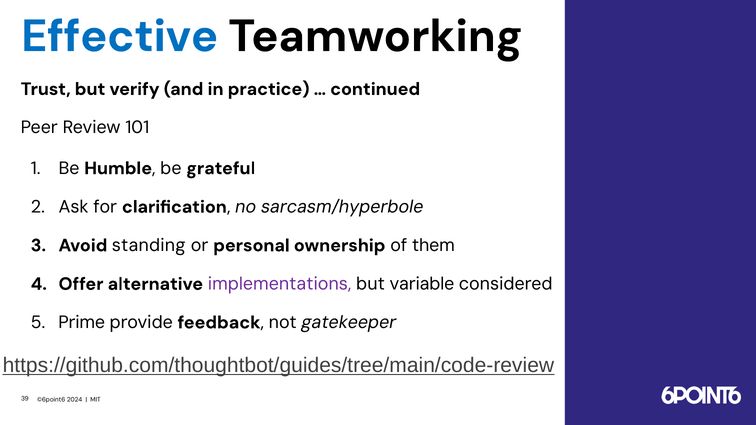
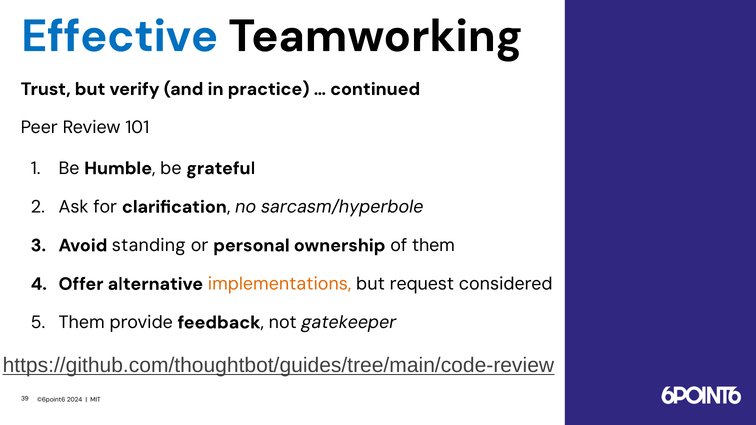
implementations colour: purple -> orange (280, 284)
variable: variable -> request (422, 284)
Prime: Prime -> Them (82, 323)
